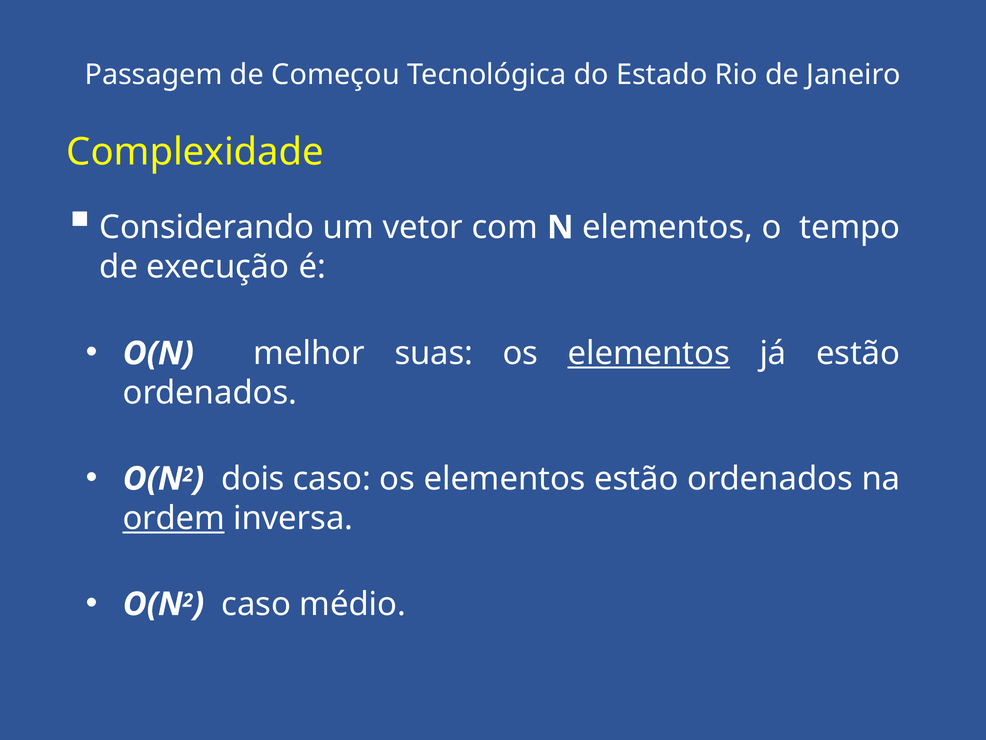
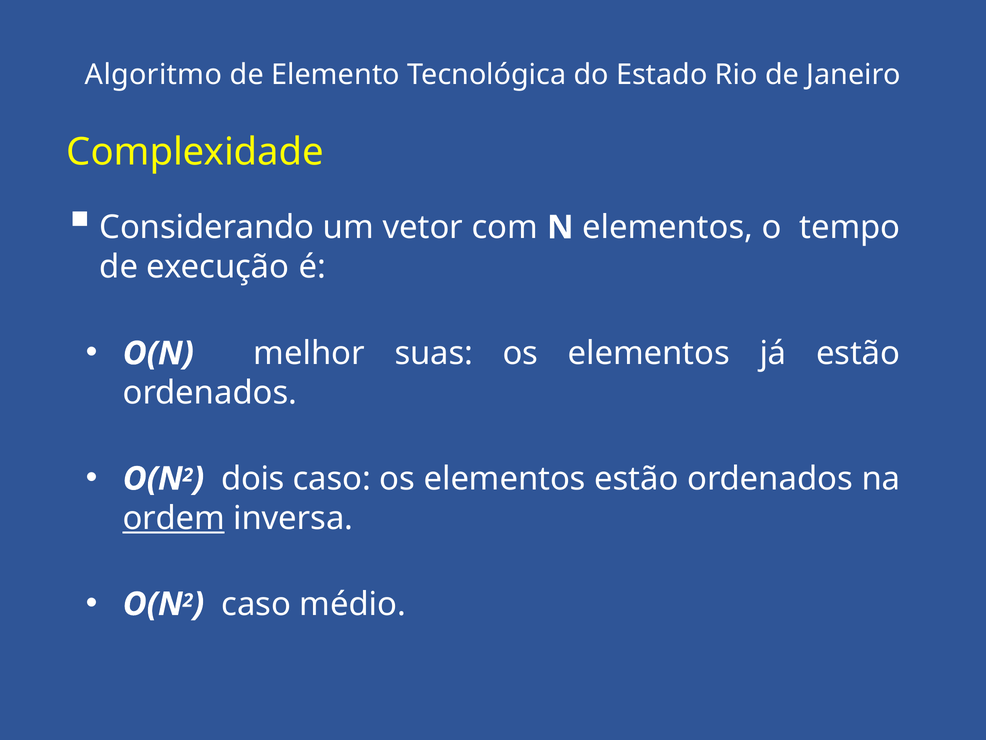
Passagem: Passagem -> Algoritmo (153, 75)
Começou: Começou -> Elemento (336, 75)
elementos underline: present -> none (649, 353)
